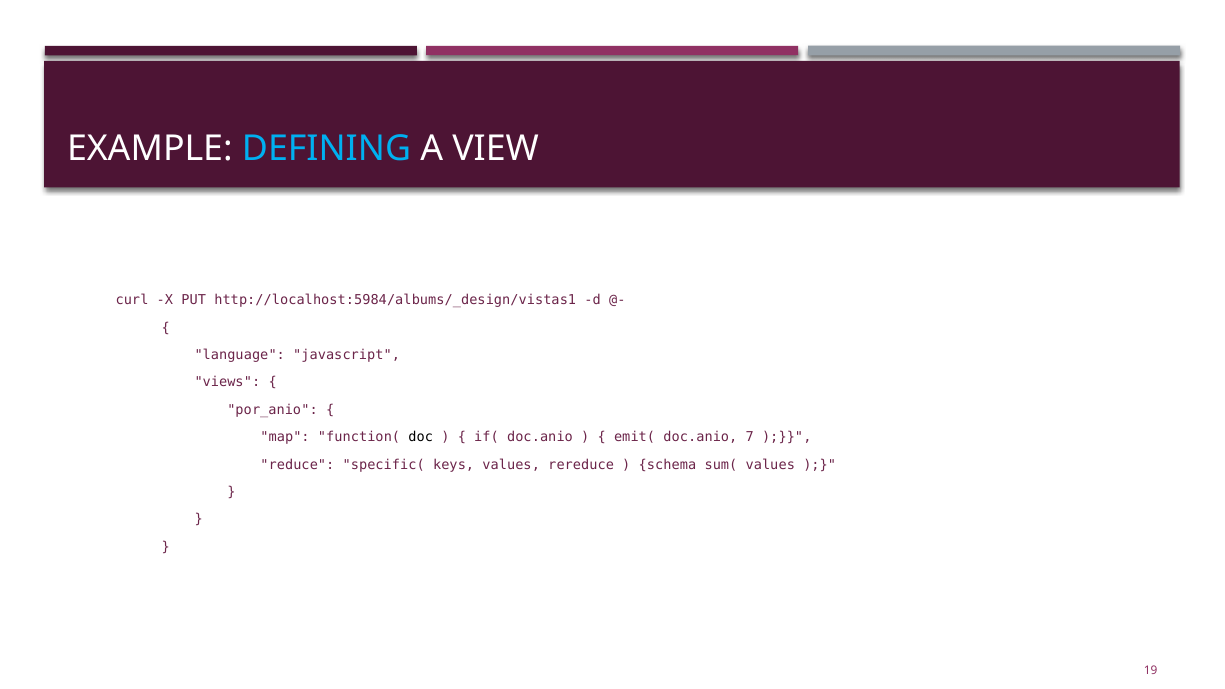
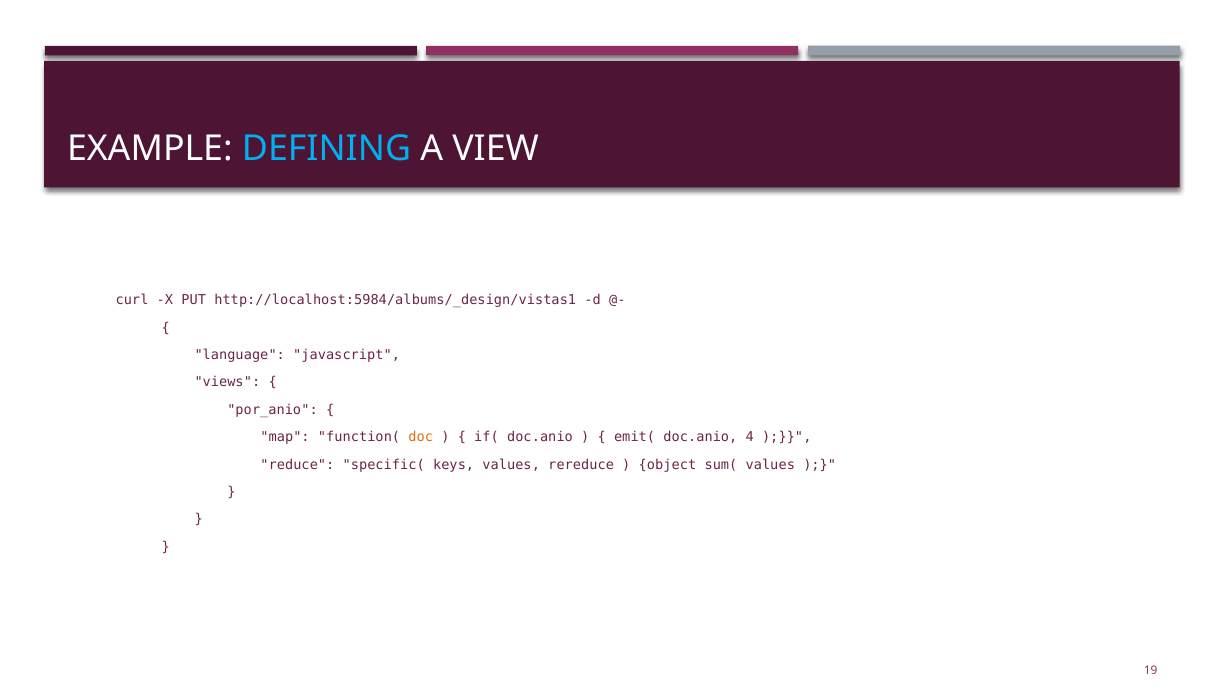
doc colour: black -> orange (421, 437)
7: 7 -> 4 (750, 437)
schema: schema -> object (667, 465)
